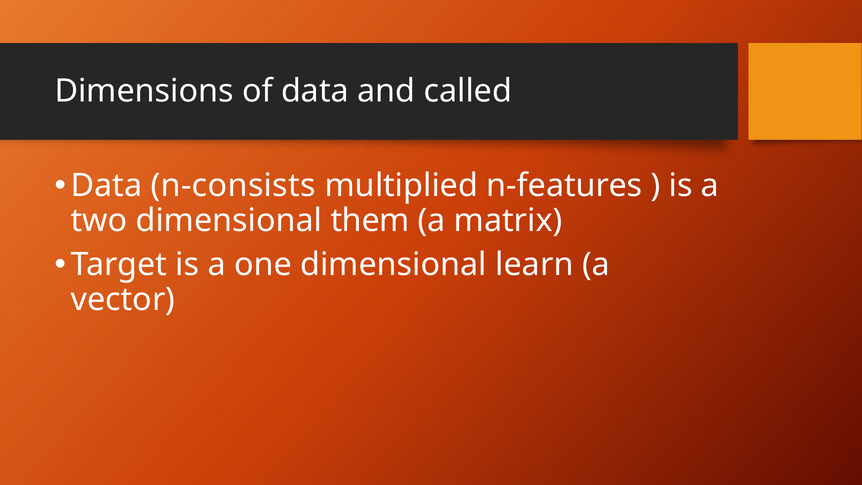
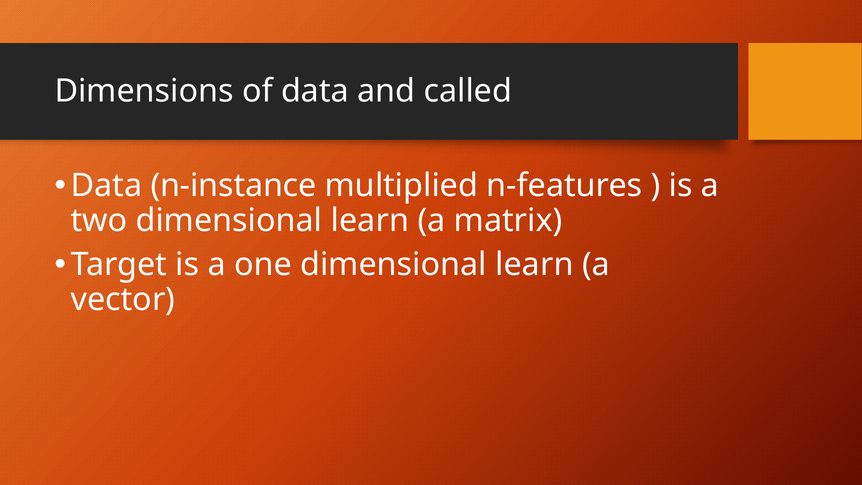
n-consists: n-consists -> n-instance (234, 186)
two dimensional them: them -> learn (370, 221)
